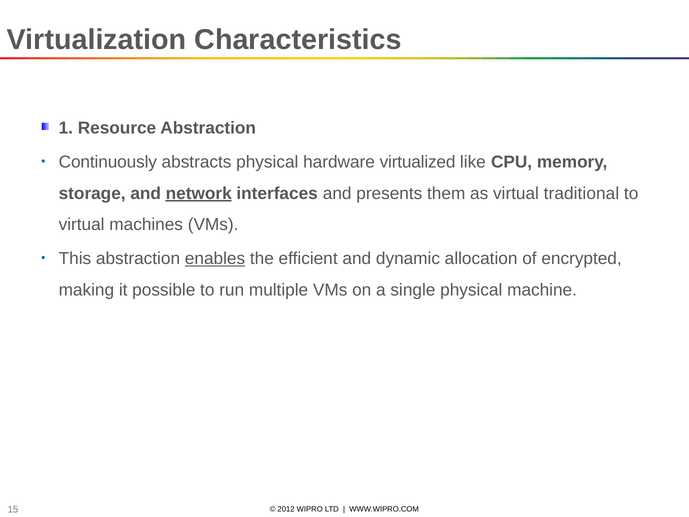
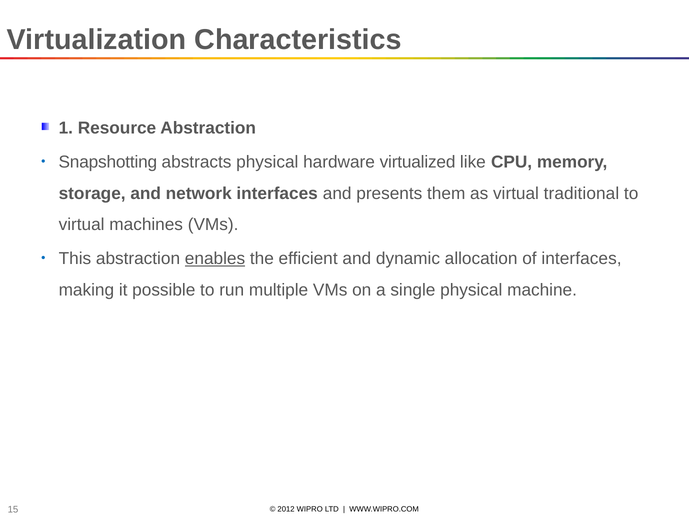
Continuously: Continuously -> Snapshotting (108, 162)
network underline: present -> none (199, 193)
of encrypted: encrypted -> interfaces (582, 259)
